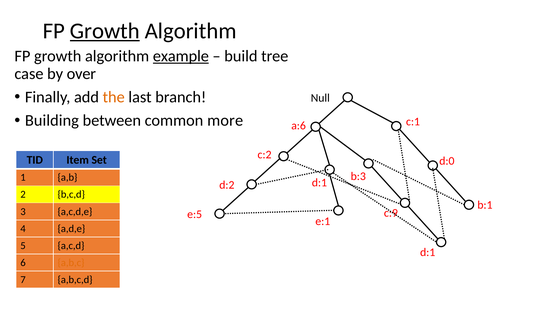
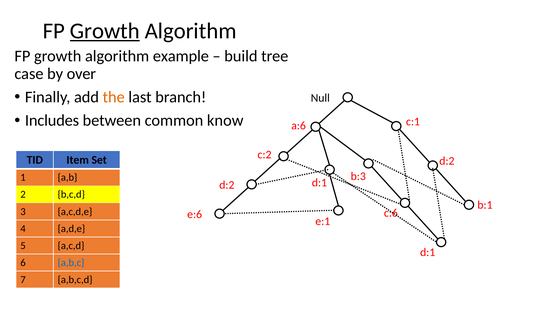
example underline: present -> none (181, 56)
Building: Building -> Includes (52, 121)
more: more -> know (225, 121)
d:0: d:0 -> d:2 (447, 161)
c:9: c:9 -> c:6 (391, 213)
e:5: e:5 -> e:6 (195, 214)
a,b,c colour: orange -> blue (71, 263)
